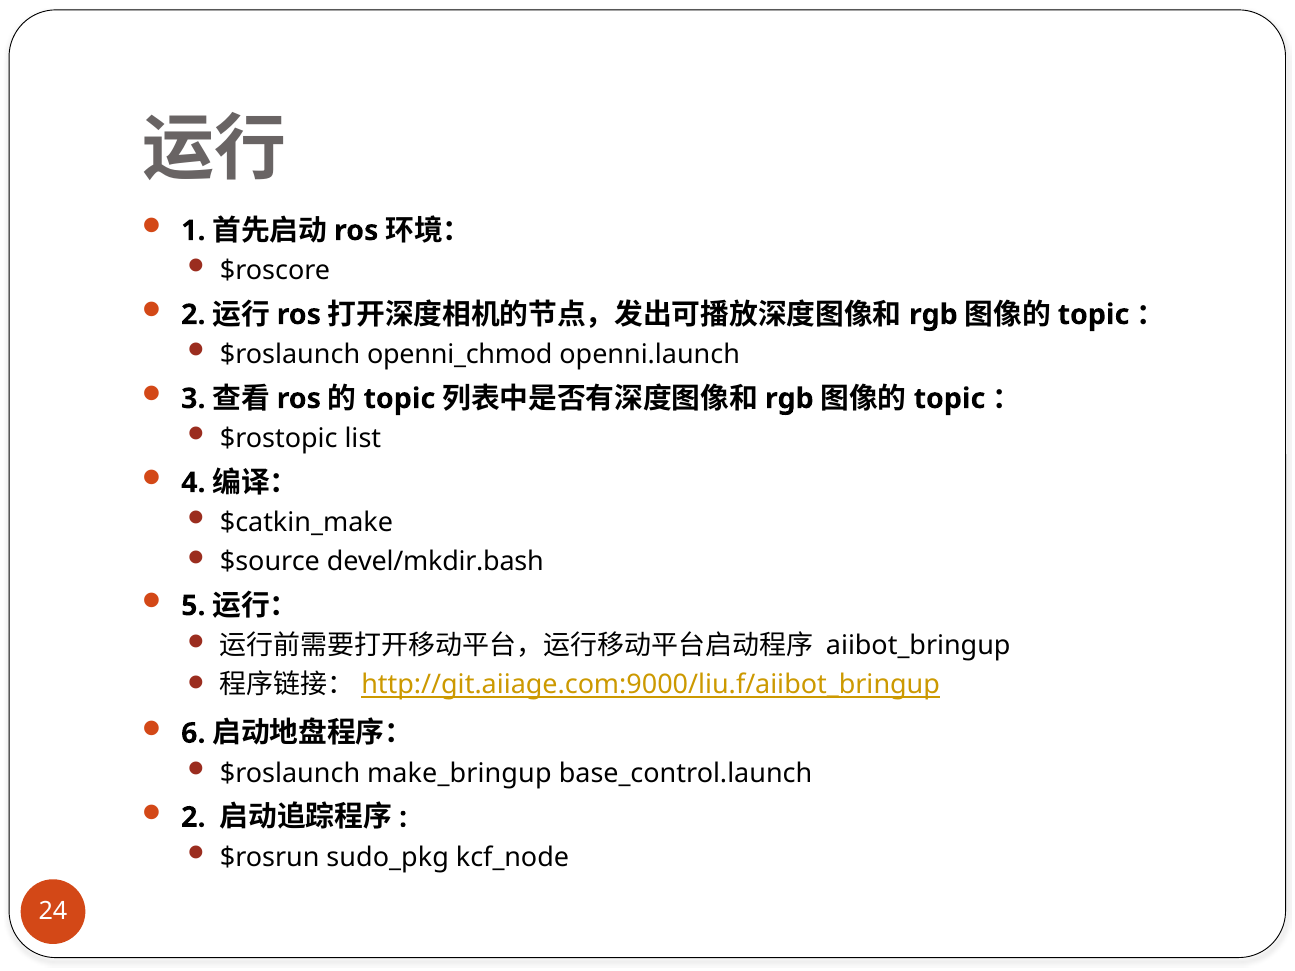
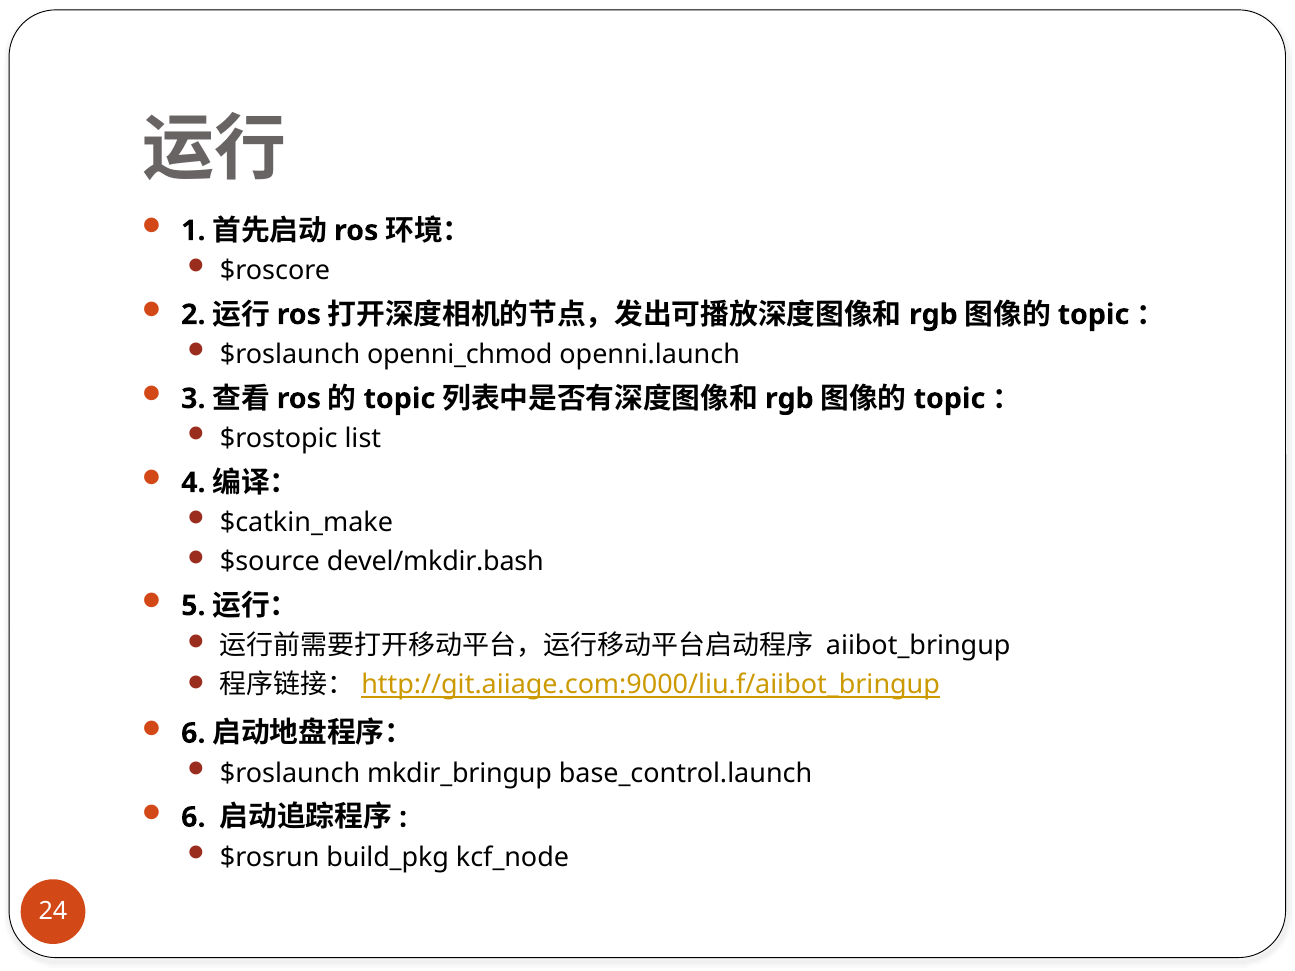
make_bringup: make_bringup -> mkdir_bringup (459, 773)
2: 2 -> 6 (193, 817)
sudo_pkg: sudo_pkg -> build_pkg (388, 857)
